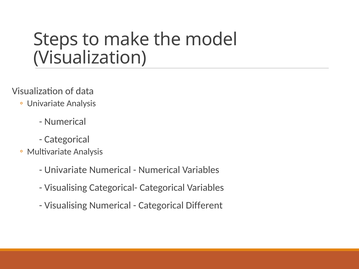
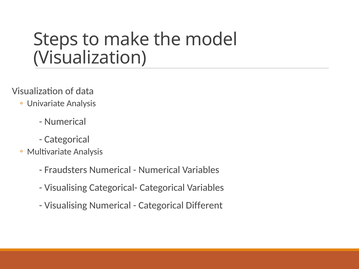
Univariate: Univariate -> Fraudsters (66, 170)
